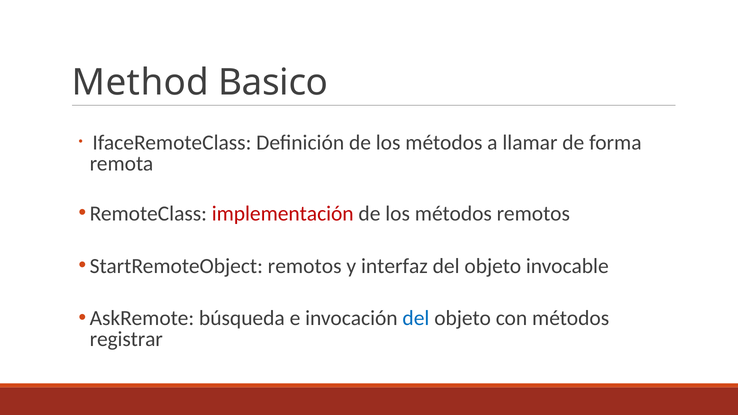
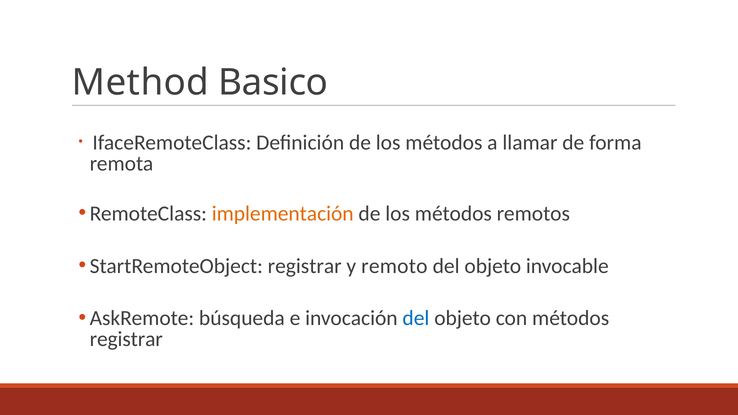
implementación colour: red -> orange (283, 214)
StartRemoteObject remotos: remotos -> registrar (305, 266)
interfaz: interfaz -> remoto (394, 266)
